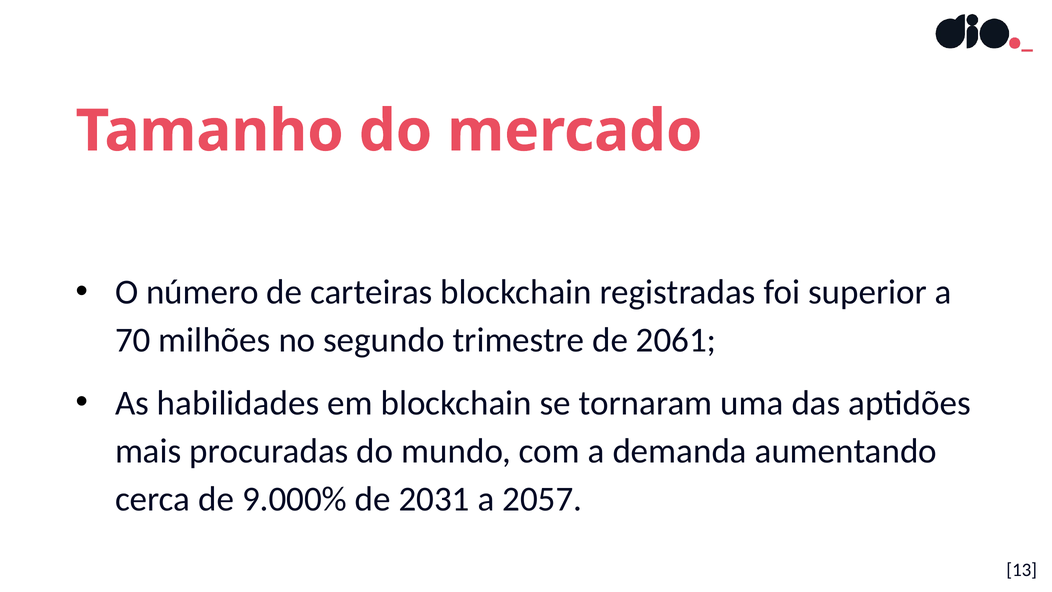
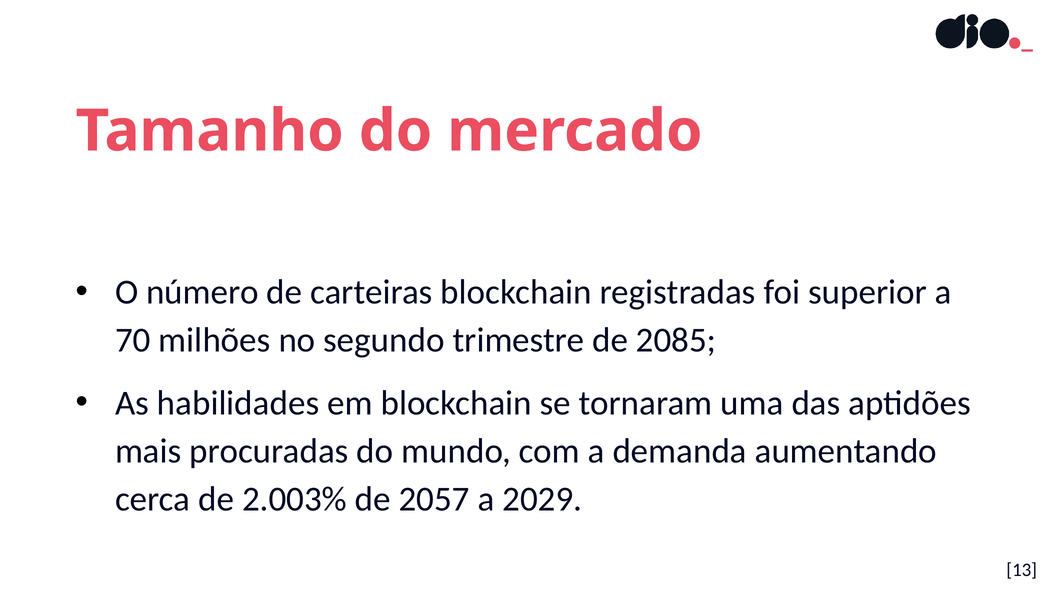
2061: 2061 -> 2085 (676, 340)
9.000%: 9.000% -> 2.003% (294, 499)
2031: 2031 -> 2057 (434, 499)
2057: 2057 -> 2029 (542, 499)
